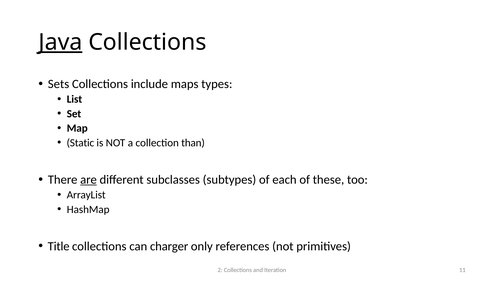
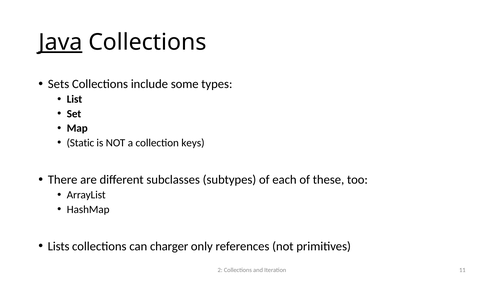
maps: maps -> some (185, 84)
than: than -> keys (193, 143)
are underline: present -> none (88, 180)
Title: Title -> Lists (59, 247)
